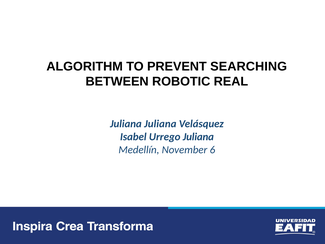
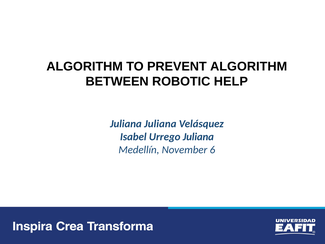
PREVENT SEARCHING: SEARCHING -> ALGORITHM (249, 66)
REAL: REAL -> HELP (231, 81)
